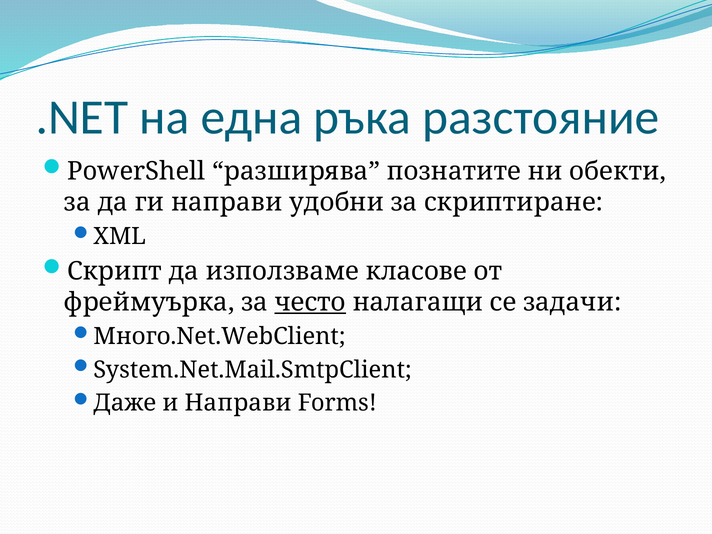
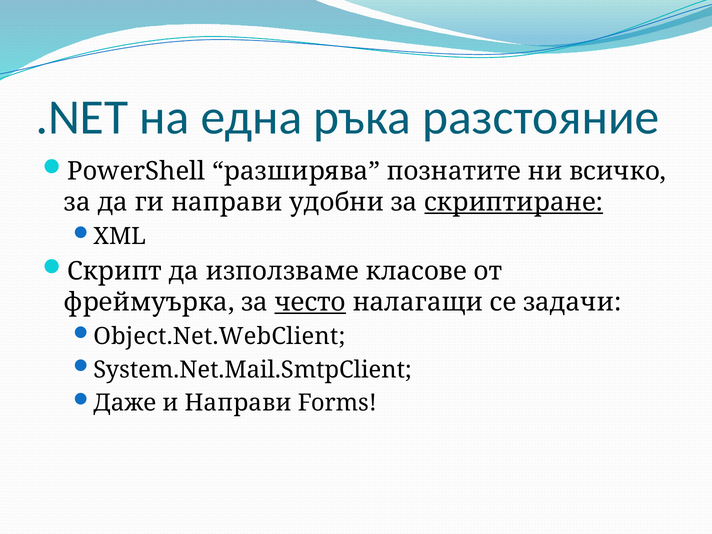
обекти: обекти -> всичко (618, 171)
скриптиране underline: none -> present (514, 202)
Много.Net.WebClient: Много.Net.WebClient -> Object.Net.WebClient (219, 337)
